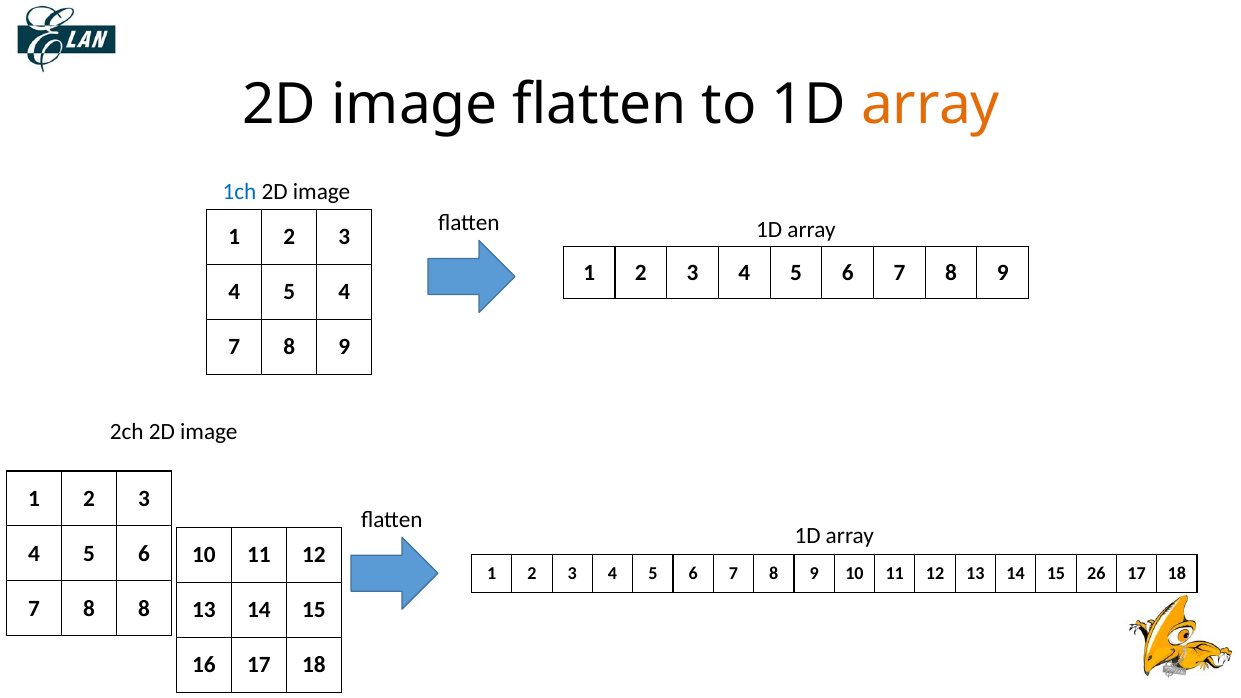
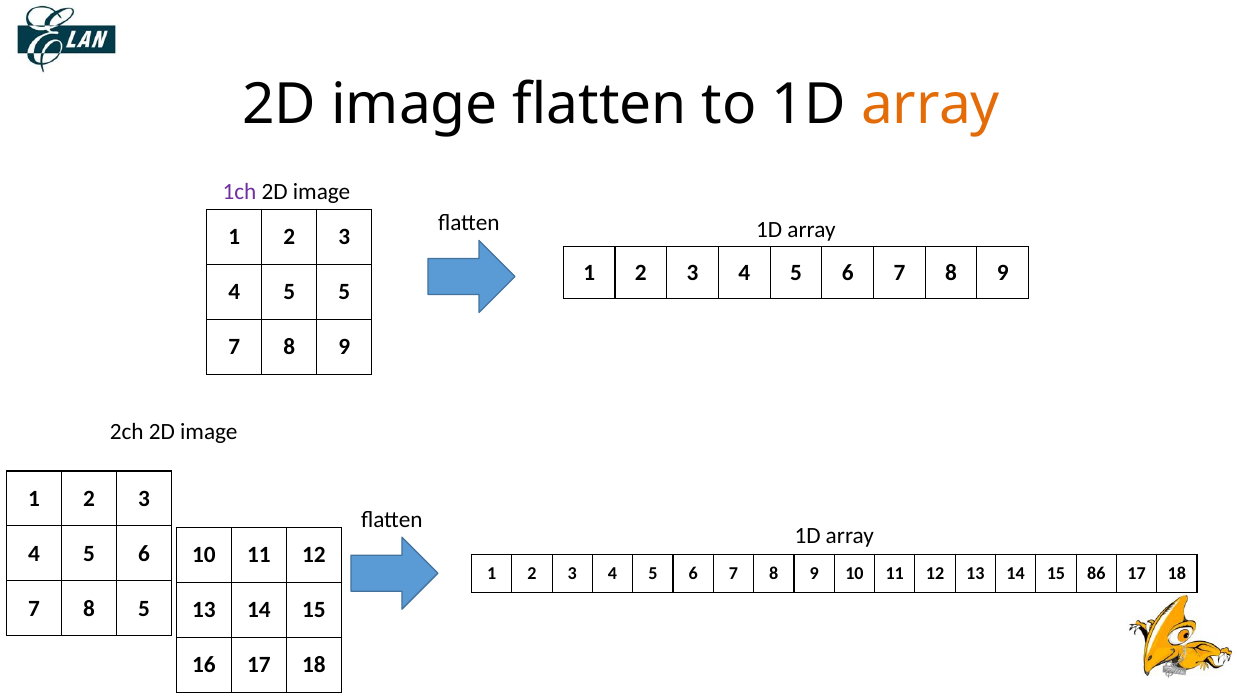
1ch colour: blue -> purple (239, 192)
5 4: 4 -> 5 (344, 292)
26: 26 -> 86 (1096, 574)
8 8: 8 -> 5 (144, 609)
